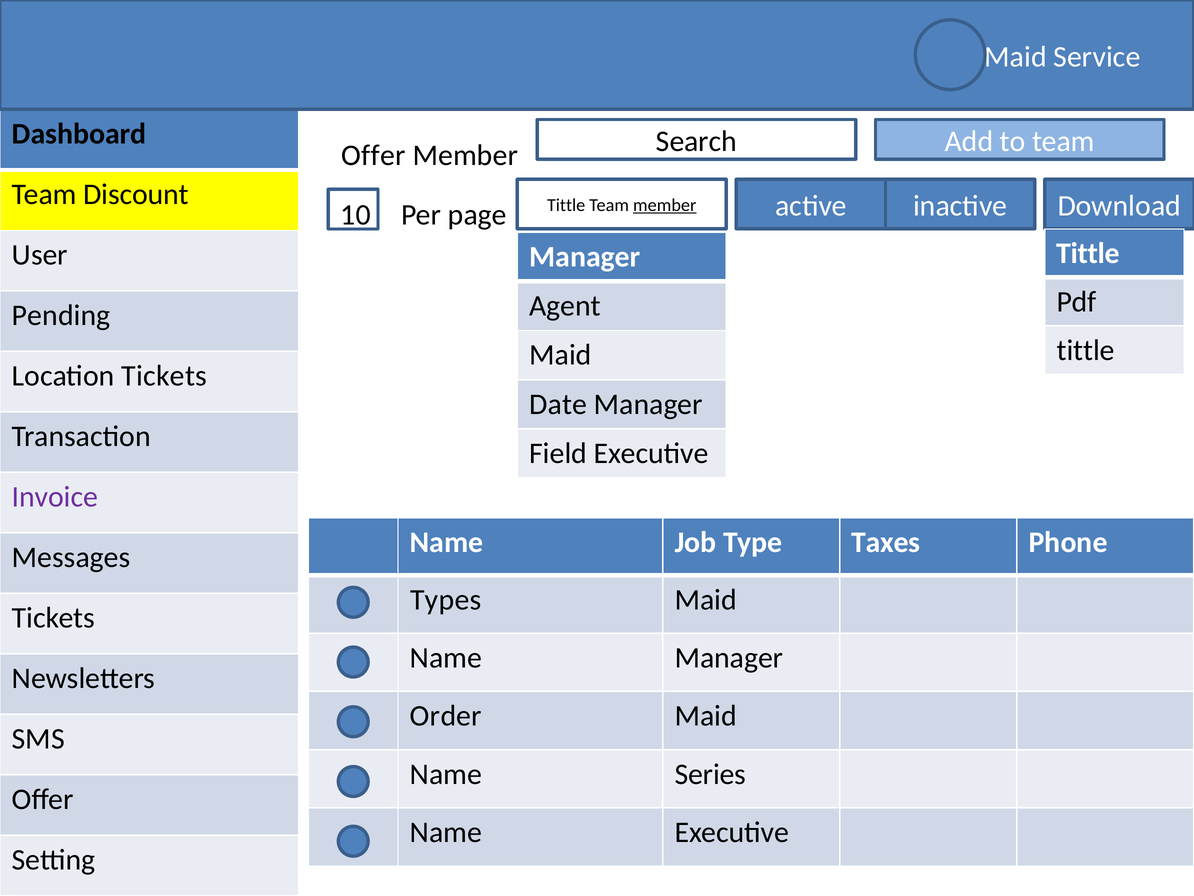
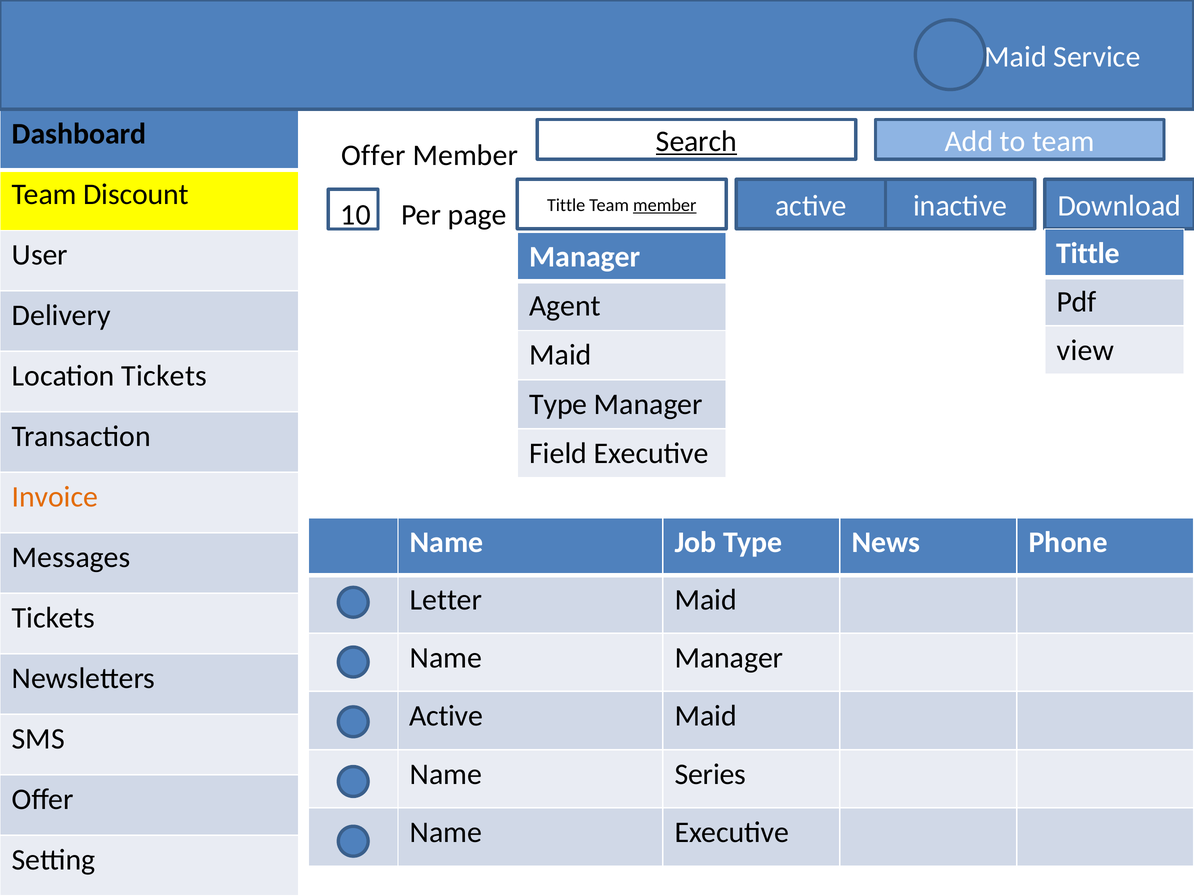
Search underline: none -> present (696, 141)
Pending: Pending -> Delivery (61, 315)
tittle: tittle -> view (1086, 350)
Date: Date -> Type (558, 404)
Invoice colour: purple -> orange (55, 497)
Taxes: Taxes -> News (886, 542)
Types: Types -> Letter (446, 599)
Order: Order -> Active (446, 716)
